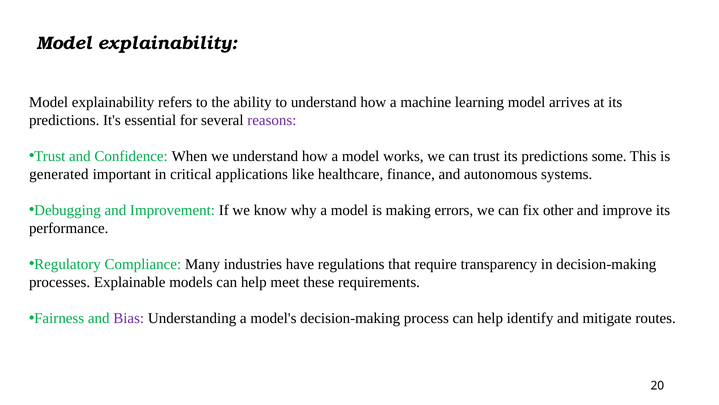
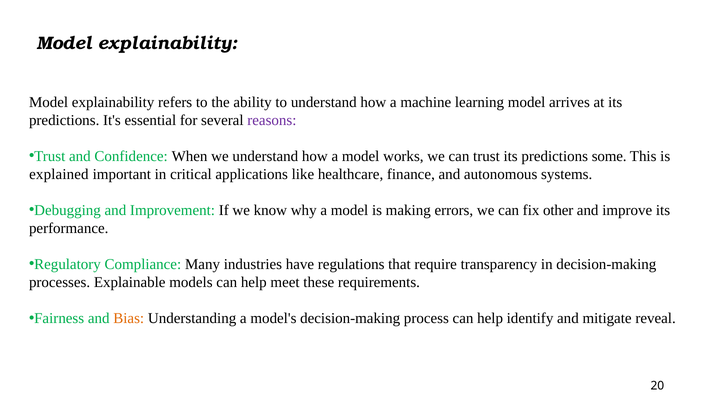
generated: generated -> explained (59, 174)
Bias colour: purple -> orange (129, 318)
routes: routes -> reveal (656, 318)
